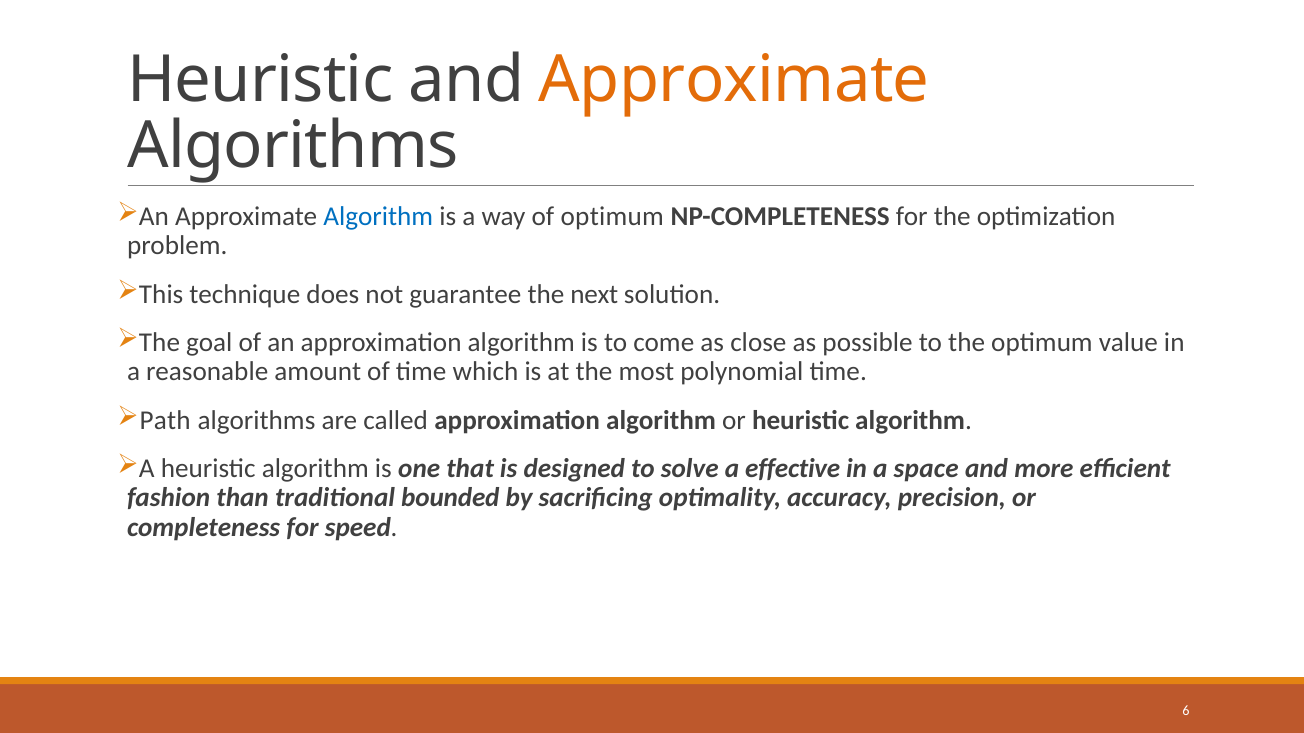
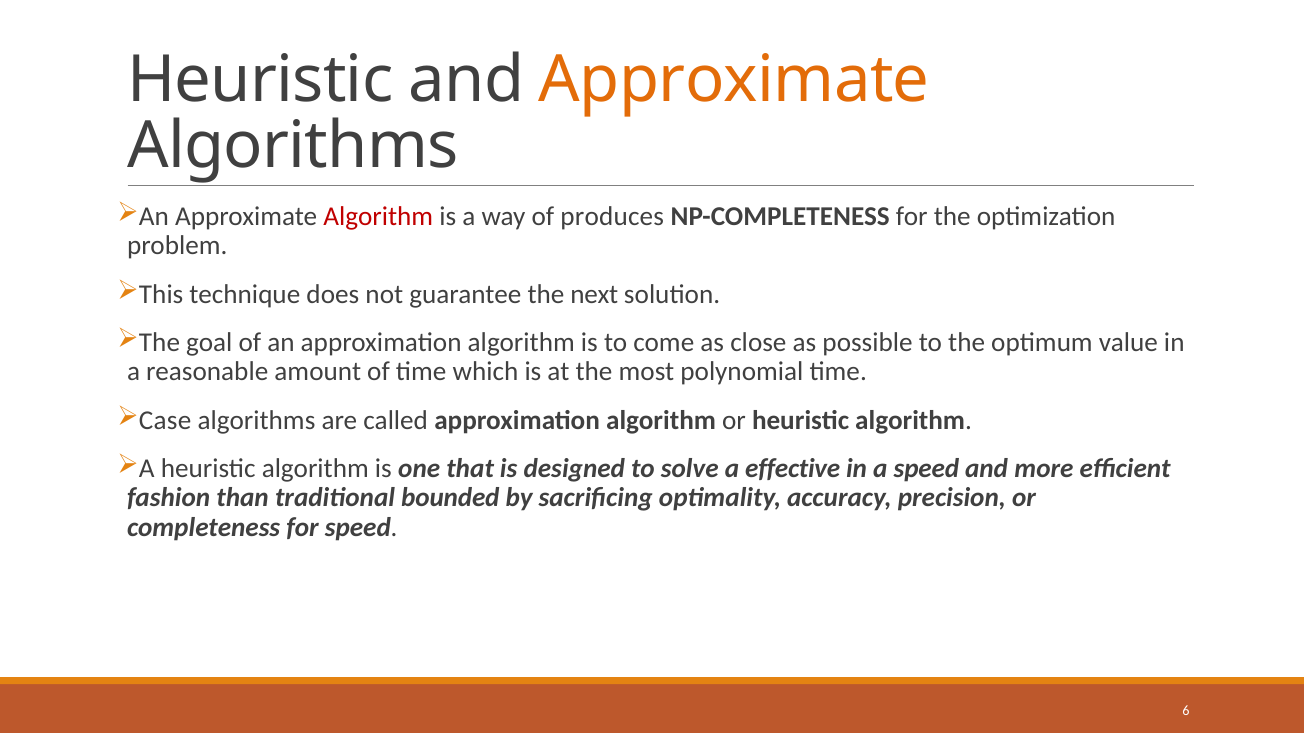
Algorithm colour: blue -> red (378, 217)
of optimum: optimum -> produces (612, 217)
Path: Path -> Case (165, 421)
a space: space -> speed (926, 469)
